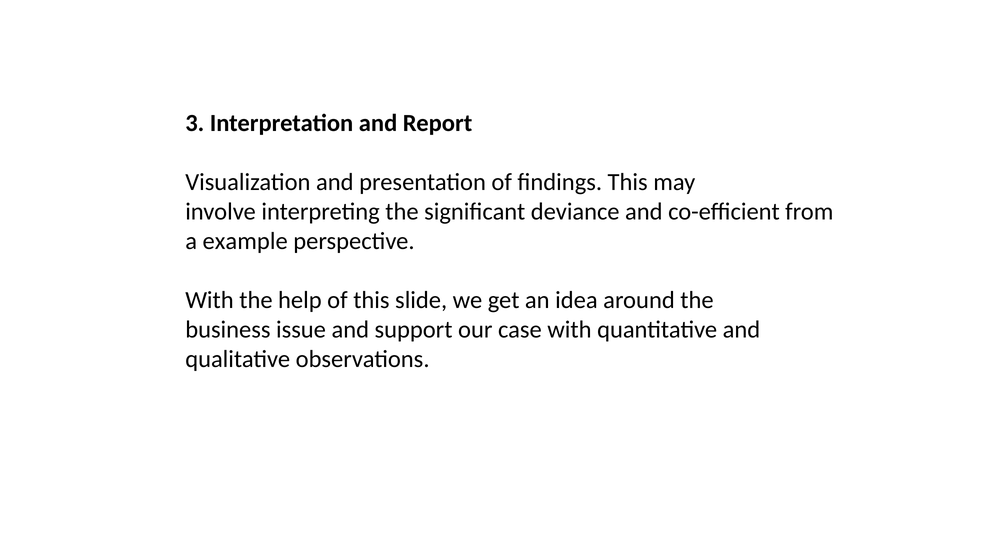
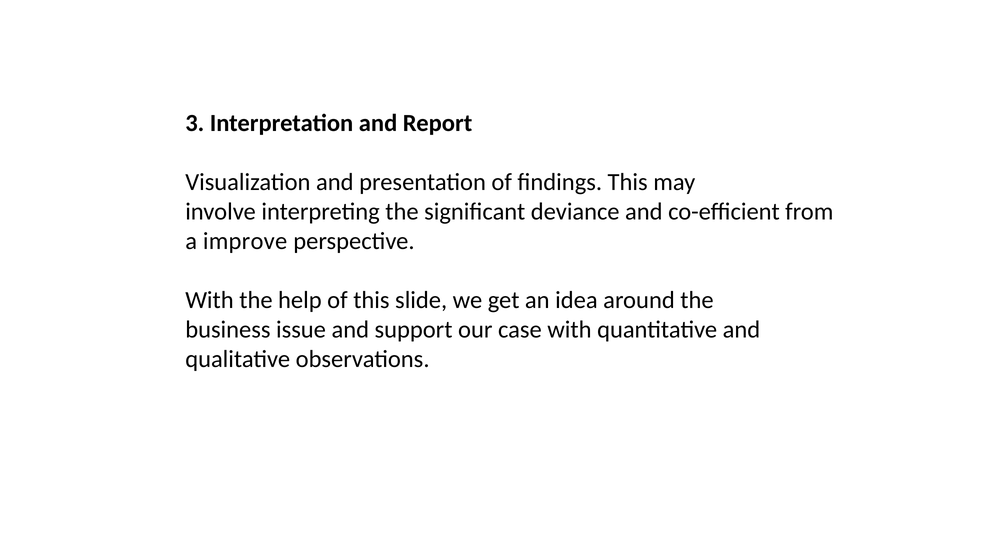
example: example -> improve (245, 241)
